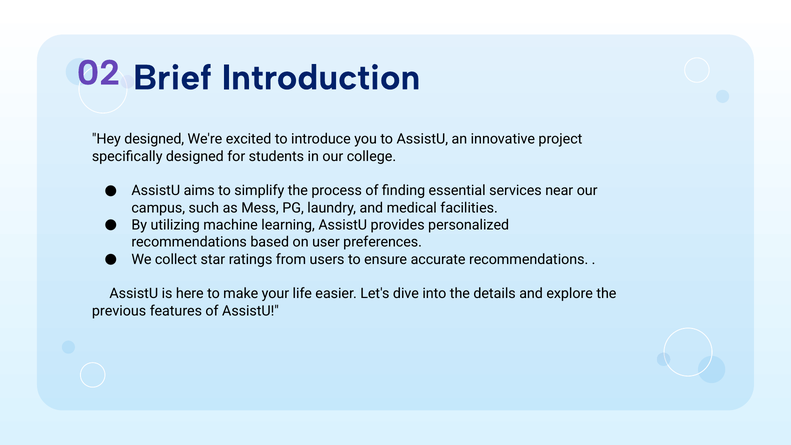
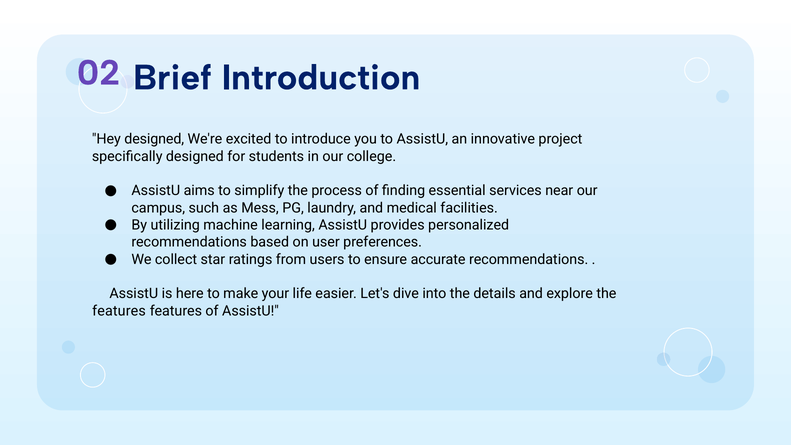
previous: previous -> features (119, 311)
